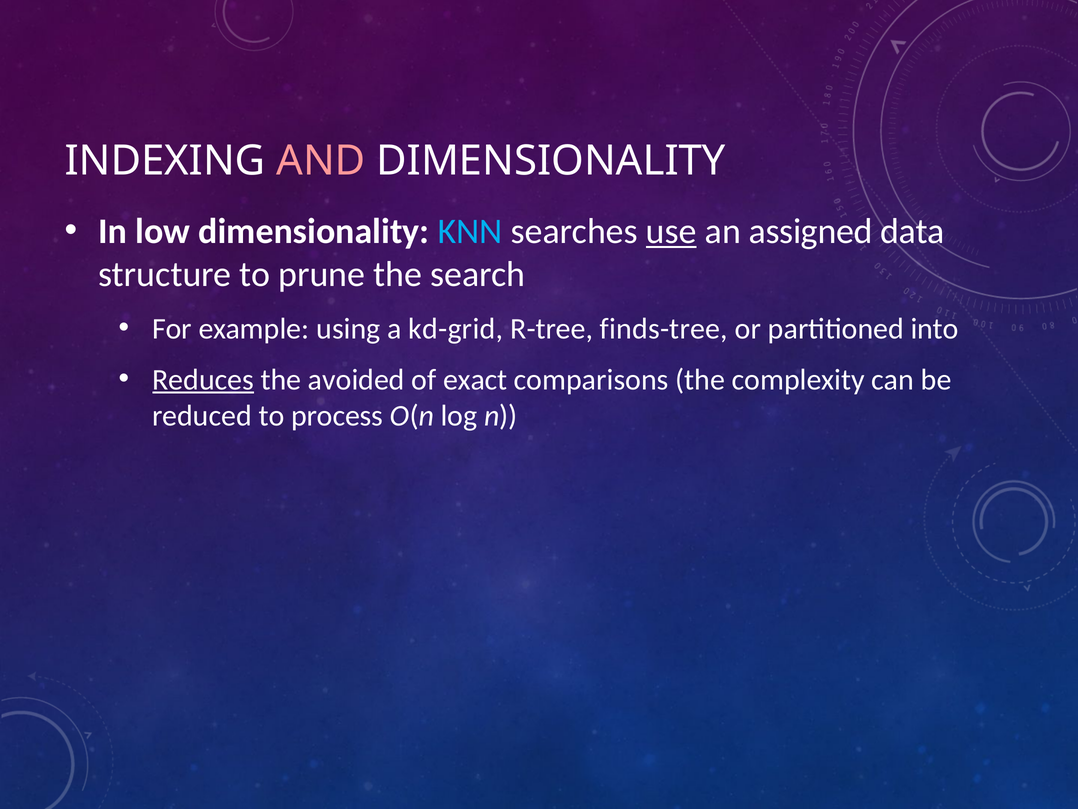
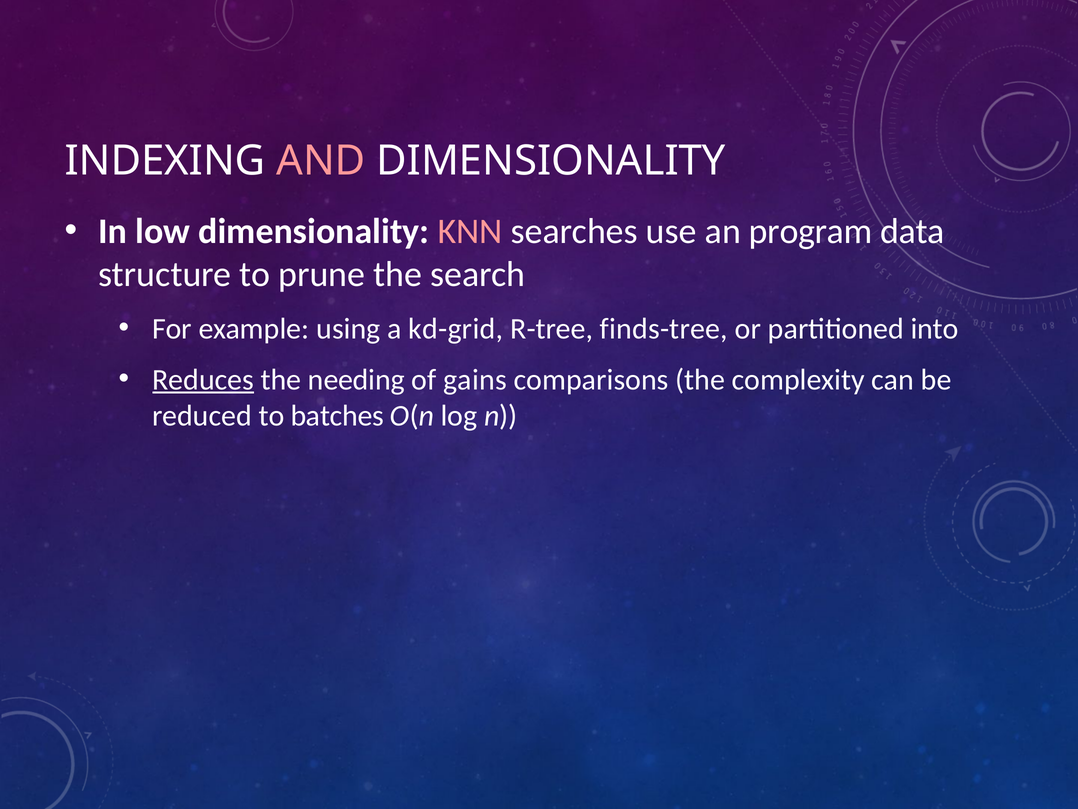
KNN colour: light blue -> pink (470, 231)
use underline: present -> none (671, 231)
assigned: assigned -> program (811, 231)
avoided: avoided -> needing (356, 379)
exact: exact -> gains (475, 379)
process: process -> batches (337, 415)
